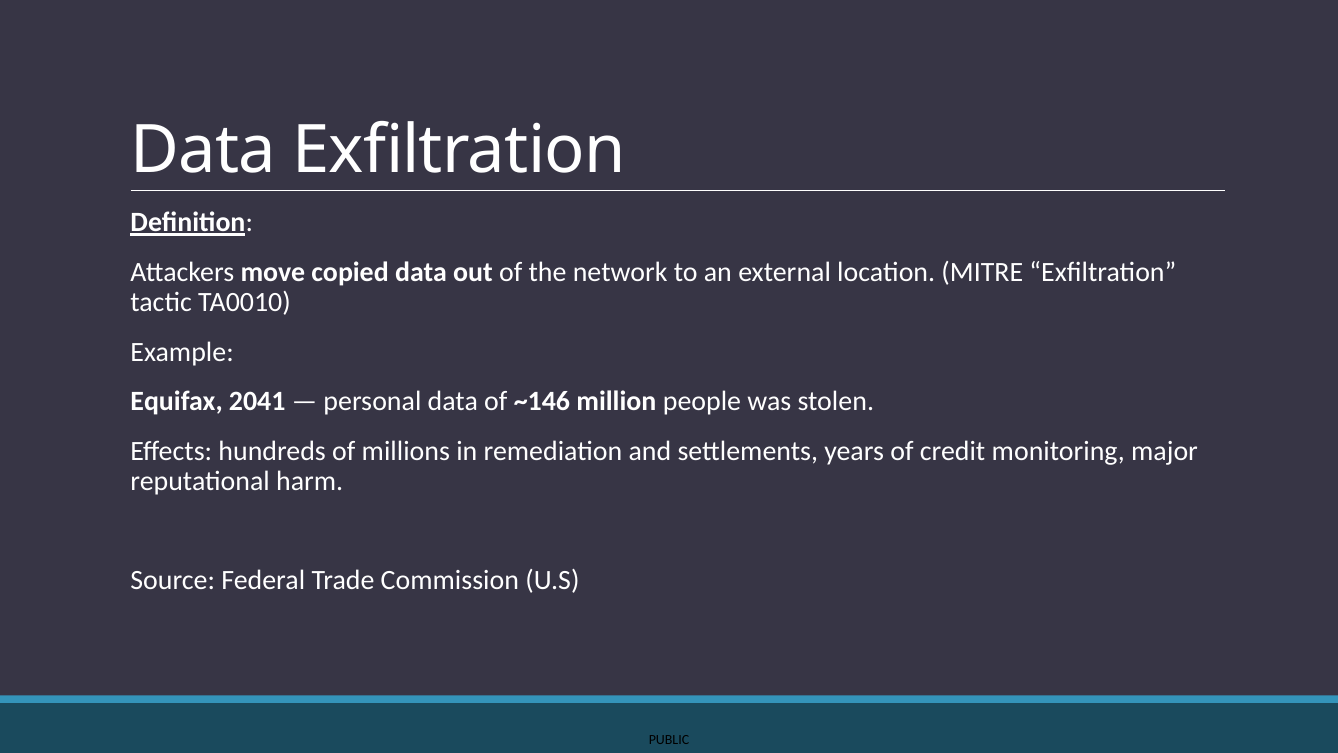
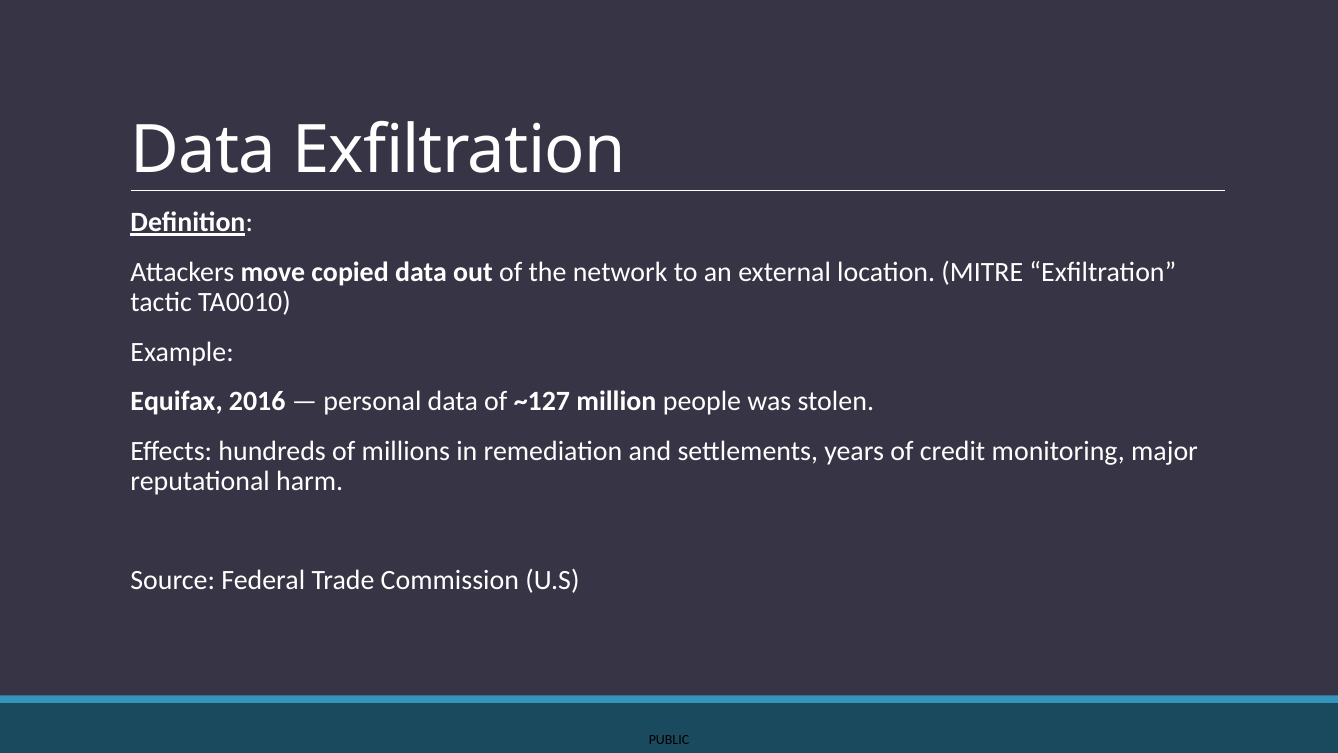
2041: 2041 -> 2016 (257, 401)
~146: ~146 -> ~127 (542, 401)
